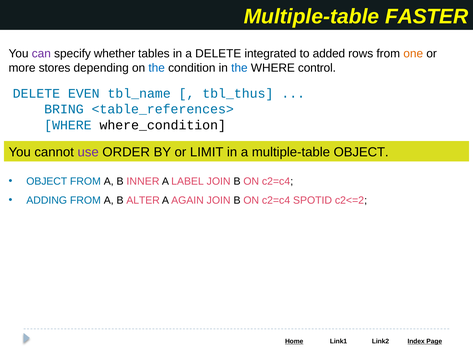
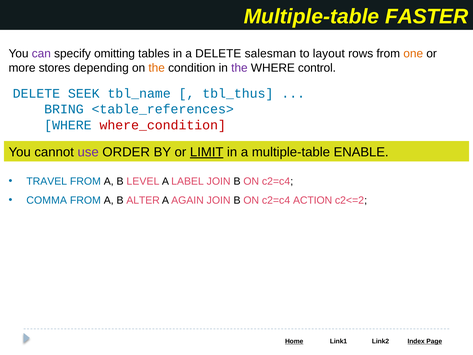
whether: whether -> omitting (115, 54)
integrated: integrated -> salesman (270, 54)
added: added -> layout (329, 54)
the colour: blue -> orange (157, 68)
the colour: blue -> purple (239, 68)
EVEN: EVEN -> SEEK (84, 93)
where_condition colour: black -> red (163, 125)
LIMIT underline: none -> present (207, 152)
multiple-table OBJECT: OBJECT -> ENABLE (361, 152)
OBJECT: OBJECT -> TRAVEL (47, 181)
INNER: INNER -> LEVEL (143, 181)
ADDING: ADDING -> COMMA (47, 200)
SPOTID: SPOTID -> ACTION (313, 200)
